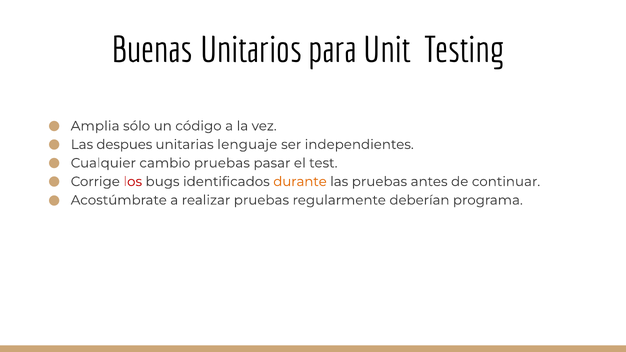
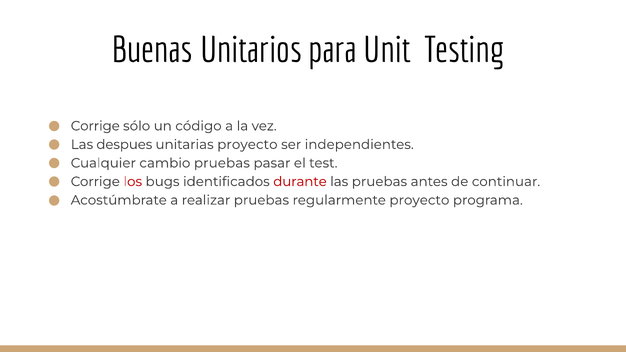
Amplia: Amplia -> Corrige (95, 126)
unitarias lenguaje: lenguaje -> proyecto (247, 145)
durante colour: orange -> red (300, 182)
regularmente deberían: deberían -> proyecto (419, 200)
